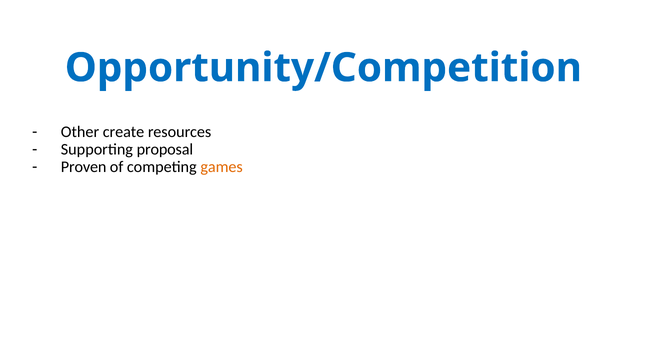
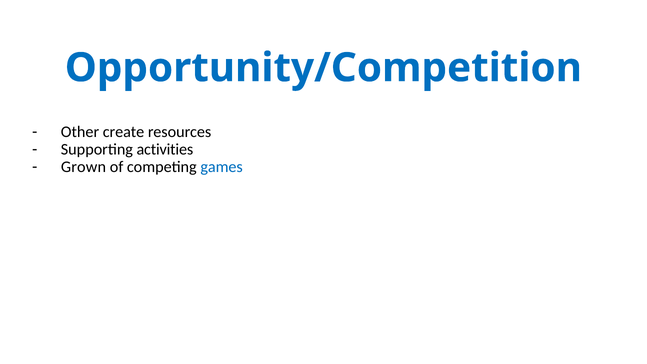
proposal: proposal -> activities (165, 149)
Proven: Proven -> Grown (83, 167)
games colour: orange -> blue (222, 167)
